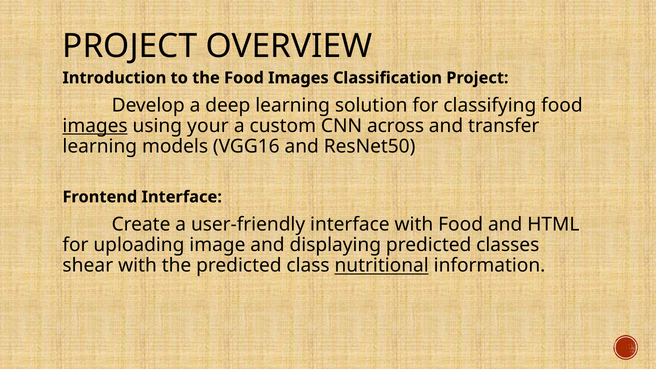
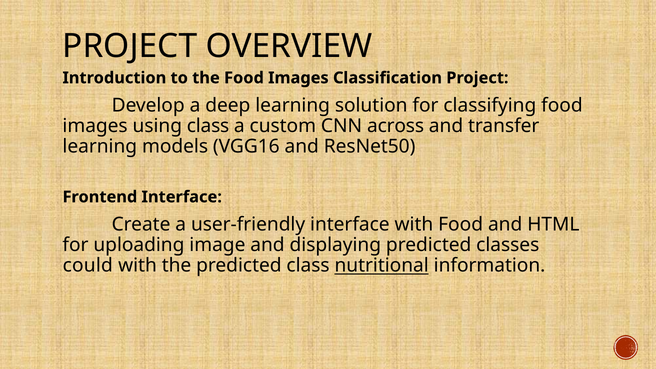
images underline: present -> none (95, 126)
using your: your -> class (208, 126)
shear: shear -> could (88, 266)
